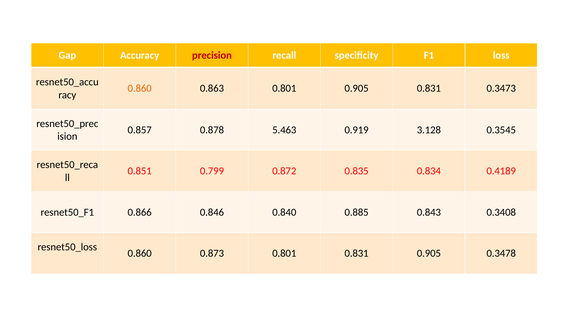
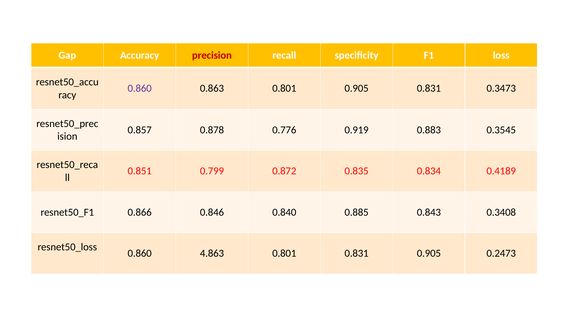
0.860 colour: orange -> purple (140, 88)
5.463: 5.463 -> 0.776 (284, 130)
3.128: 3.128 -> 0.883 (429, 130)
0.873: 0.873 -> 4.863 (212, 253)
0.3478: 0.3478 -> 0.2473 (501, 253)
